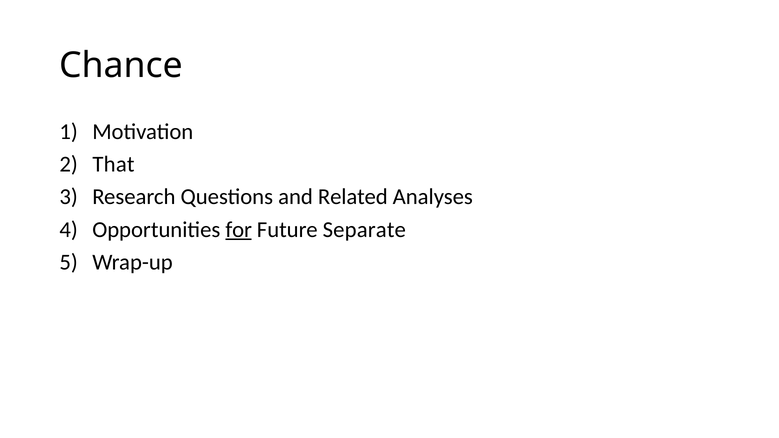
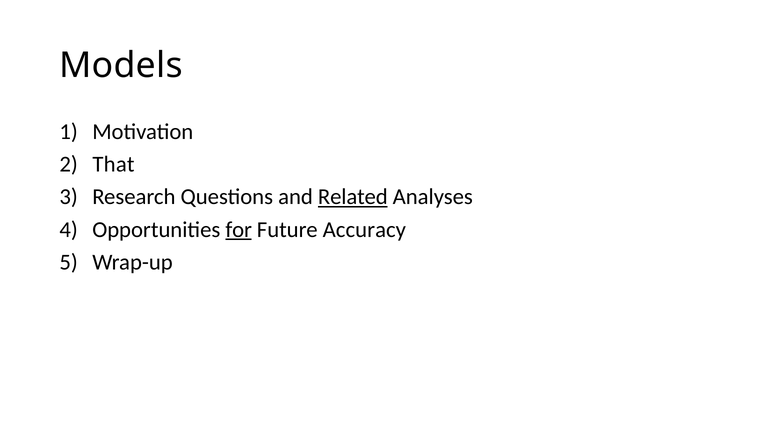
Chance: Chance -> Models (121, 65)
Related underline: none -> present (353, 197)
Separate: Separate -> Accuracy (364, 230)
